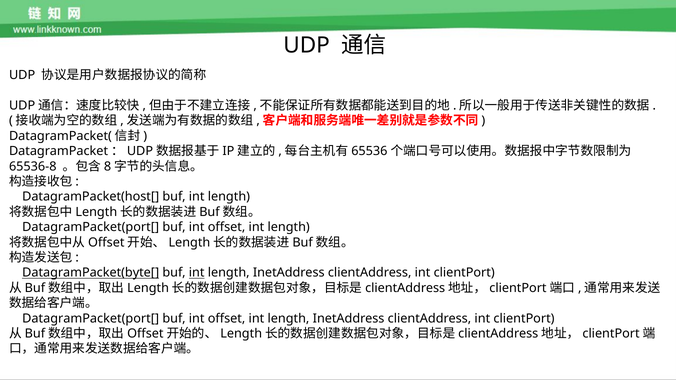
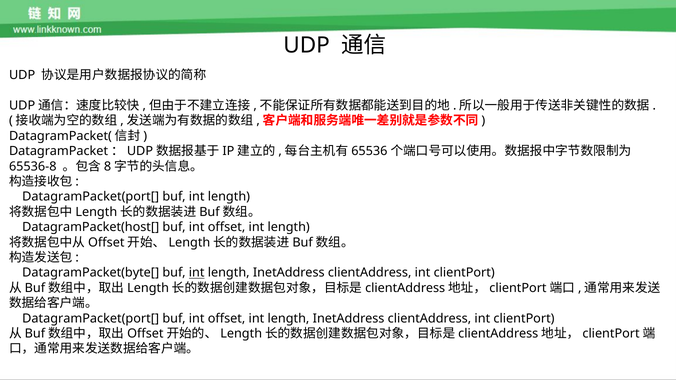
DatagramPacket(host[: DatagramPacket(host[ -> DatagramPacket(port[ (91, 197)
DatagramPacket(port[: DatagramPacket(port[ -> DatagramPacket(host[ (91, 227)
DatagramPacket(byte[ underline: present -> none (91, 273)
